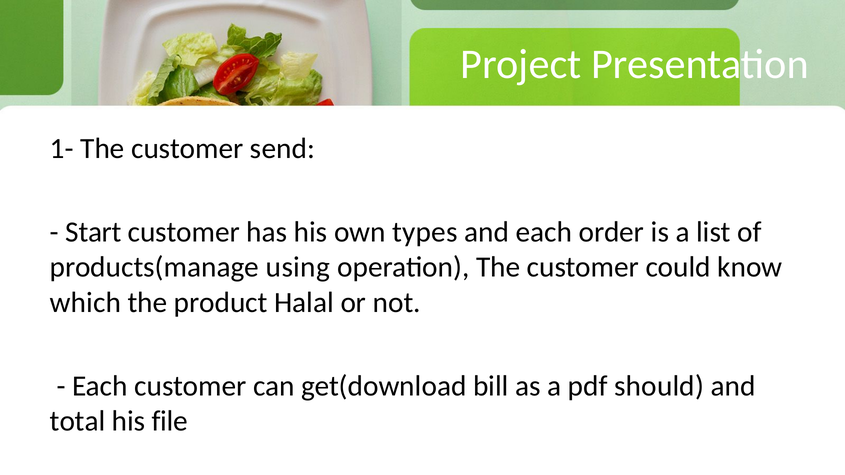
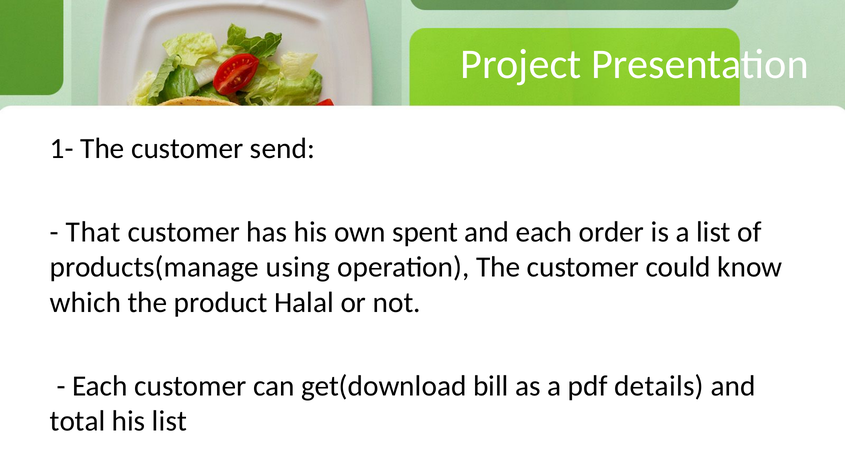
Start: Start -> That (93, 232)
types: types -> spent (425, 232)
should: should -> details (659, 386)
his file: file -> list (170, 421)
